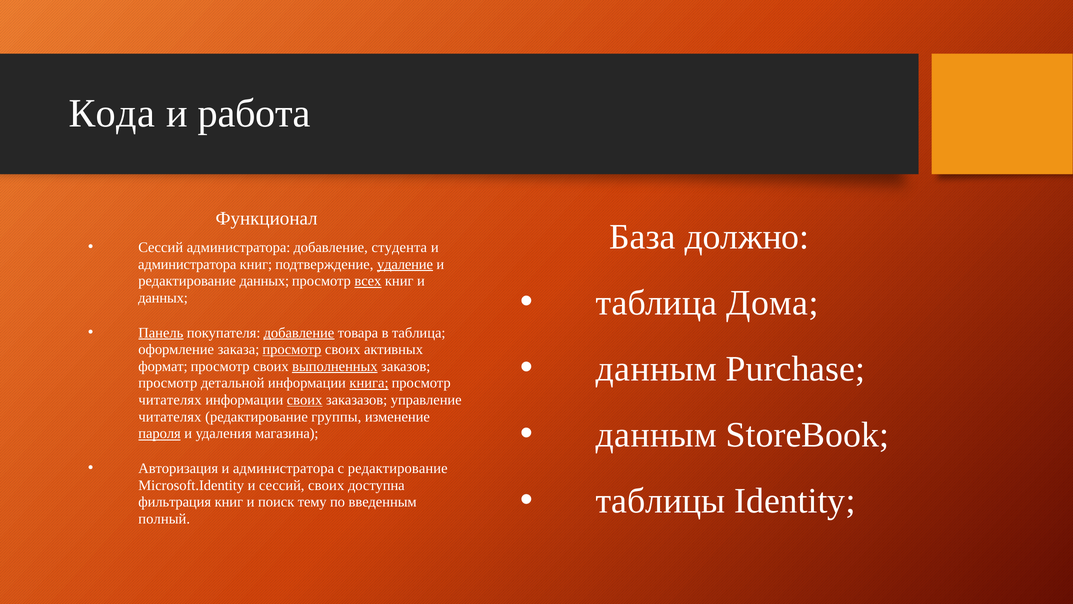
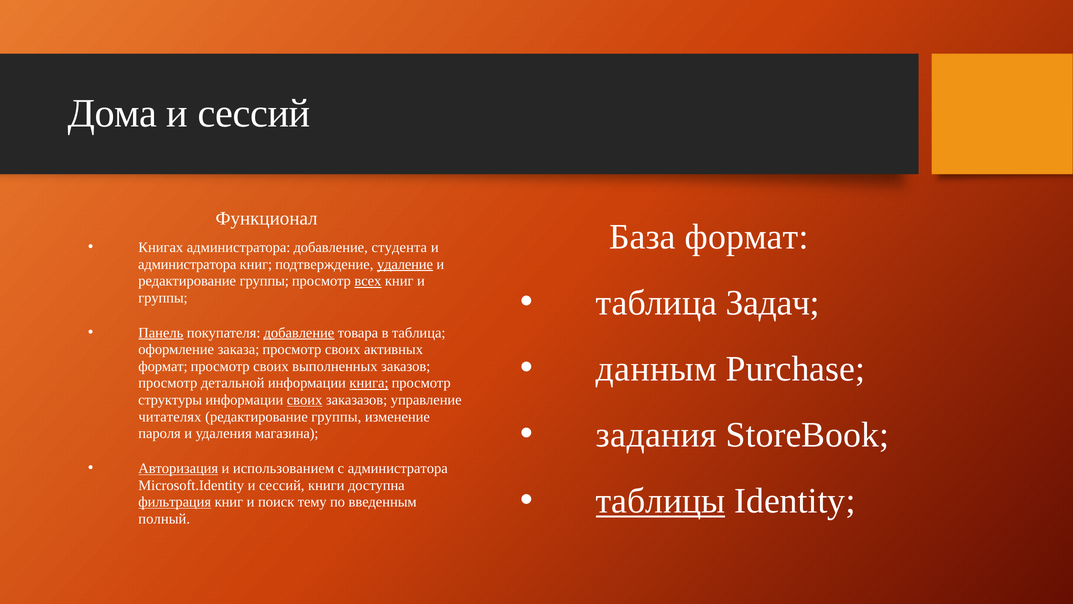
Кода: Кода -> Дома (112, 114)
работа: работа -> сессий (254, 114)
База должно: должно -> формат (747, 237)
Сессий: Сессий -> Книгах (161, 247)
данных: данных -> группы (264, 281)
Дома: Дома -> Задач (773, 303)
данных: данных -> группы (163, 298)
просмотр underline: present -> none (292, 349)
выполненных underline: present -> none (335, 366)
читателях: читателях -> структуры (170, 400)
данным: данным -> задания (656, 435)
пароля underline: present -> none (160, 433)
Авторизация underline: none -> present (178, 468)
администратора: администратора -> использованием (284, 468)
с редактирование: редактирование -> администратора (398, 468)
сессий своих: своих -> книги (326, 485)
таблицы underline: none -> present (661, 501)
фильтрация underline: none -> present (175, 502)
